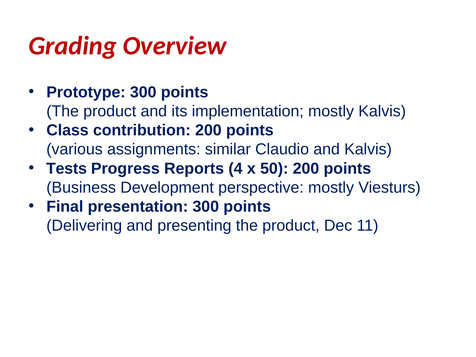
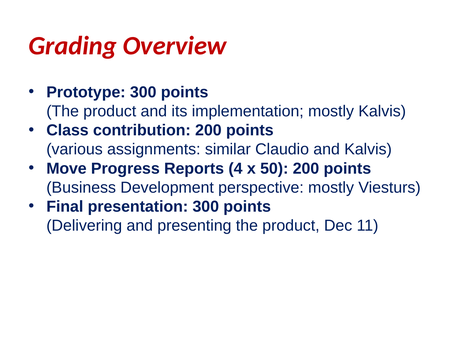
Tests: Tests -> Move (66, 168)
